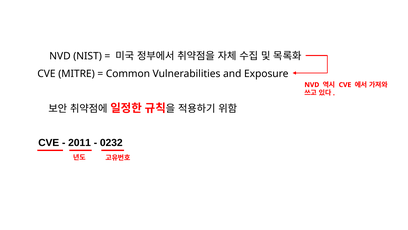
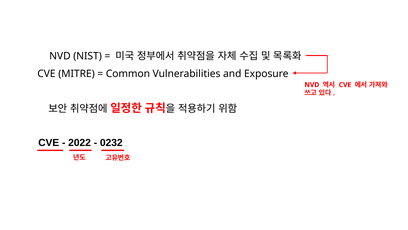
2011: 2011 -> 2022 (80, 142)
